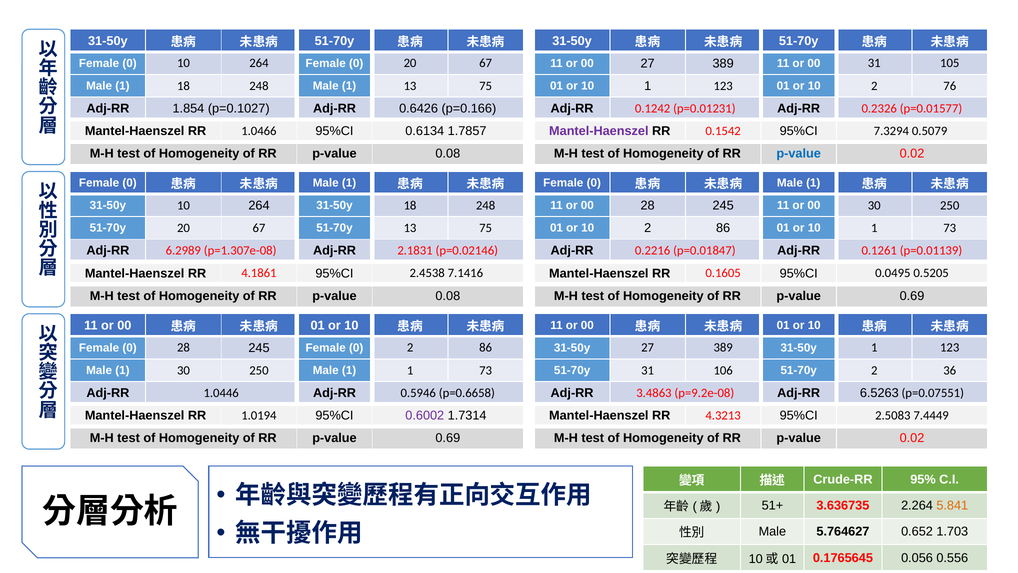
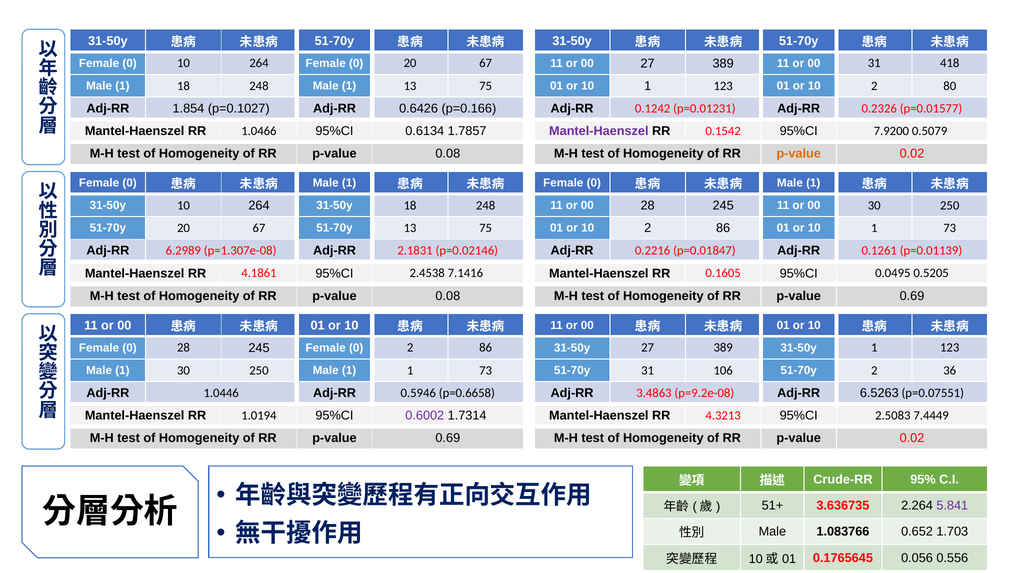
105: 105 -> 418 (950, 63)
76: 76 -> 80 (950, 86)
7.3294: 7.3294 -> 7.9200 (891, 131)
p-value colour: blue -> orange (799, 154)
5.841 colour: orange -> purple (952, 505)
5.764627: 5.764627 -> 1.083766 (843, 531)
